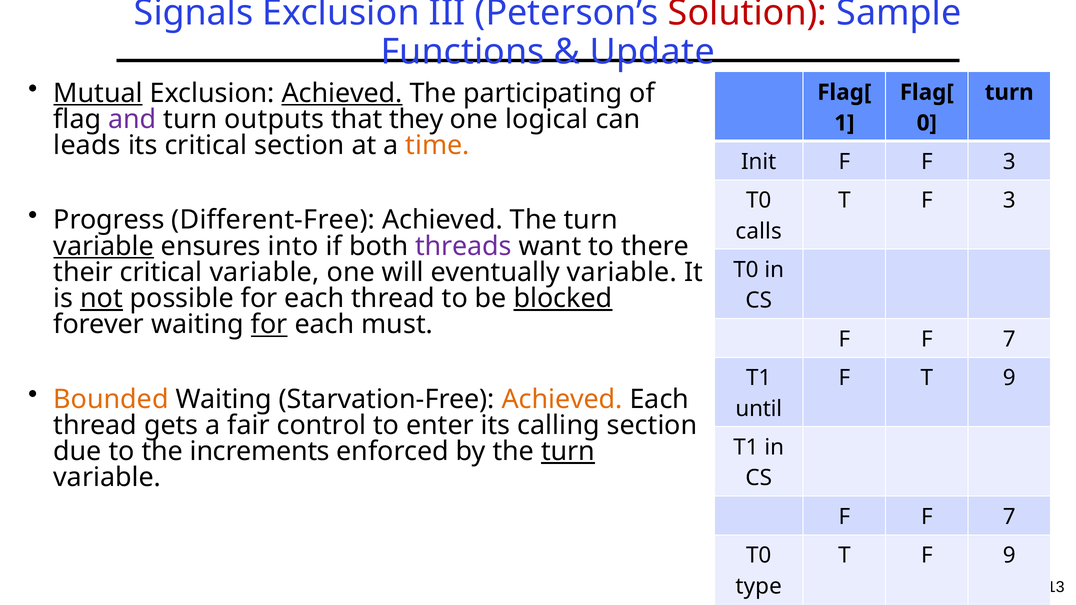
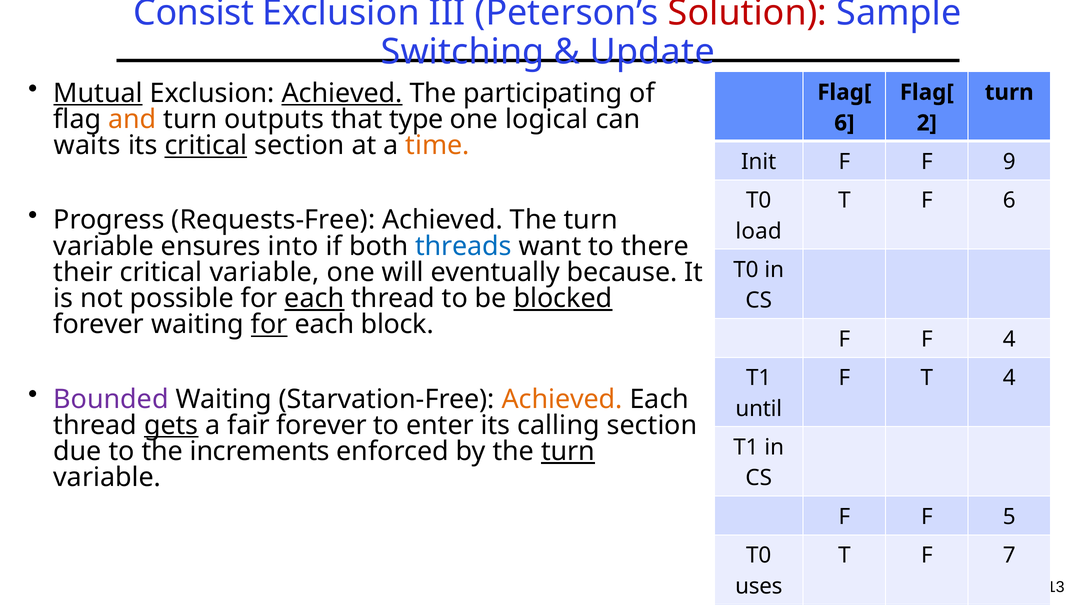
Signals: Signals -> Consist (194, 13)
Functions: Functions -> Switching (463, 52)
and colour: purple -> orange (132, 119)
they: they -> type (416, 119)
1: 1 -> 6 (844, 123)
0: 0 -> 2 (927, 123)
leads: leads -> waits (87, 146)
critical underline: none -> present (206, 146)
F F 3: 3 -> 9 (1009, 162)
T F 3: 3 -> 6 (1009, 201)
Different-Free: Different-Free -> Requests-Free (273, 220)
calls: calls -> load (759, 231)
variable underline: present -> none (104, 246)
threads colour: purple -> blue (463, 246)
eventually variable: variable -> because (622, 272)
not underline: present -> none (101, 299)
each underline: none -> present (314, 299)
must: must -> block (397, 325)
7: 7 -> 4 (1009, 339)
T 9: 9 -> 4 (1009, 378)
Bounded colour: orange -> purple (111, 399)
gets underline: none -> present (171, 425)
fair control: control -> forever (322, 425)
7: 7 -> 5 (1009, 517)
F 9: 9 -> 7 (1009, 556)
type: type -> uses (759, 586)
